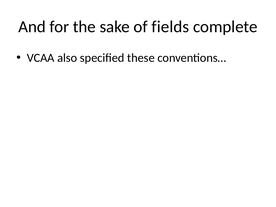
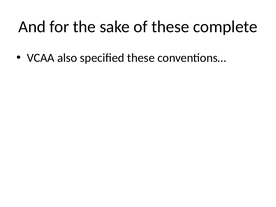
of fields: fields -> these (170, 27)
